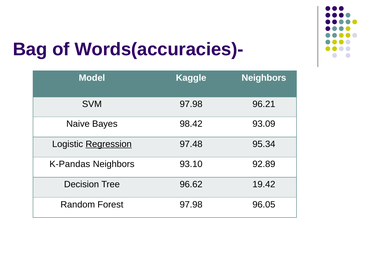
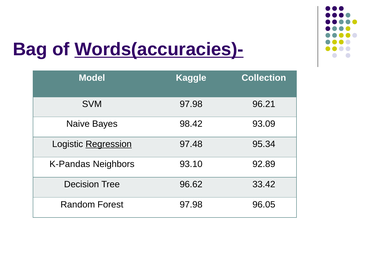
Words(accuracies)- underline: none -> present (159, 49)
Kaggle Neighbors: Neighbors -> Collection (264, 78)
19.42: 19.42 -> 33.42 (264, 184)
